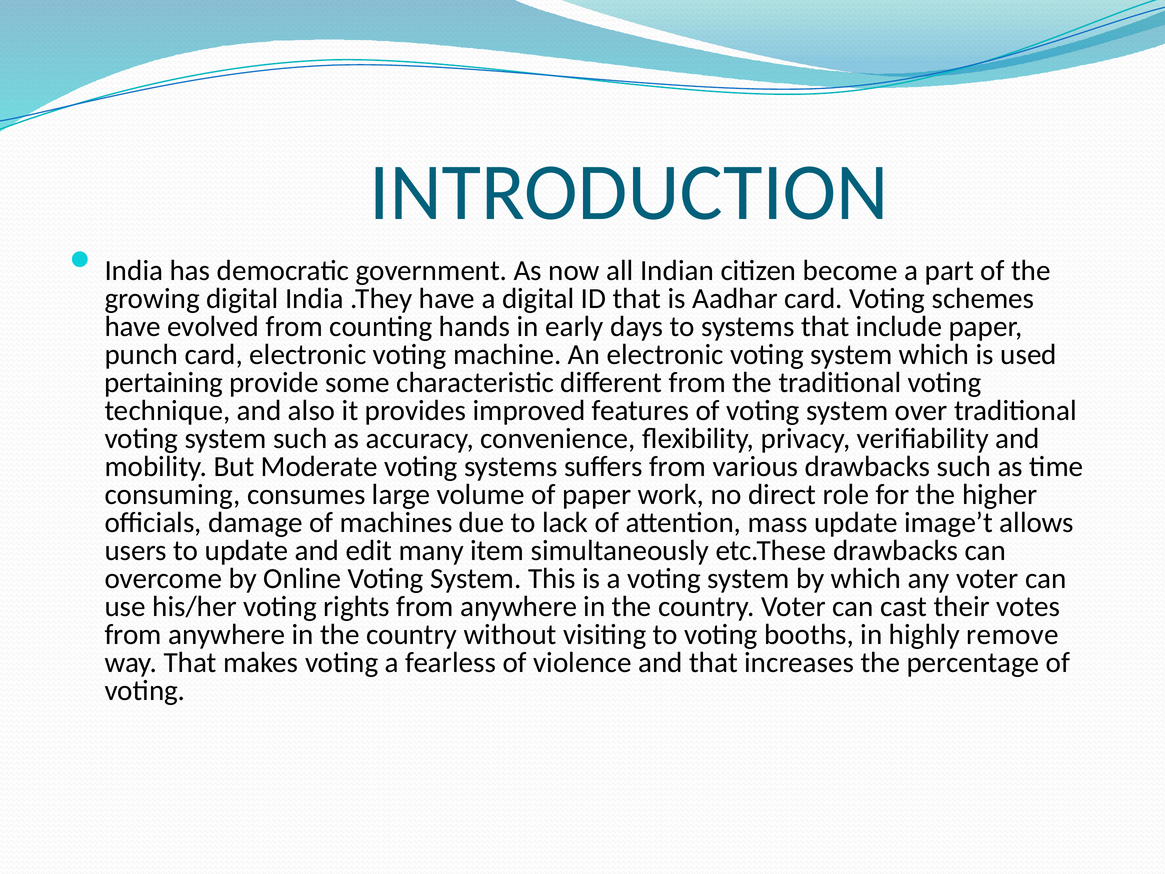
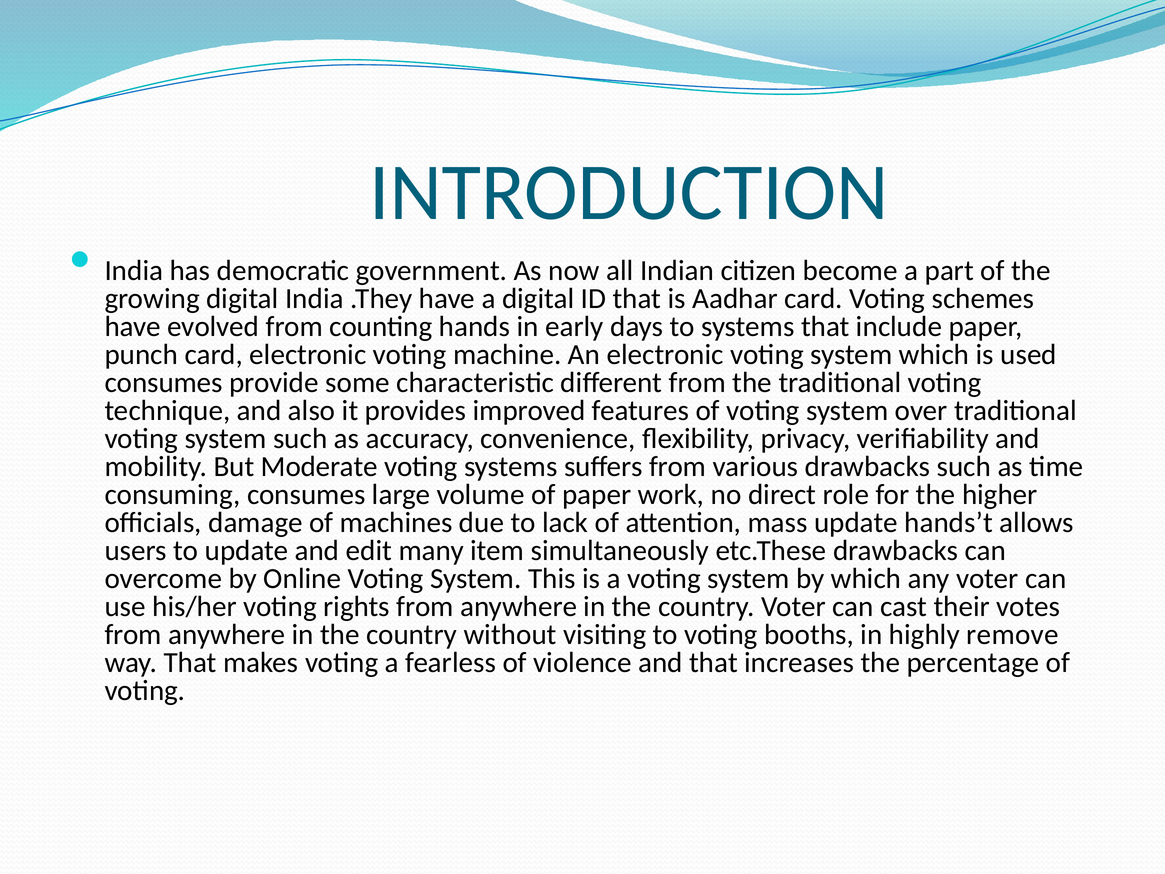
pertaining: pertaining -> consumes (164, 383)
image’t: image’t -> hands’t (948, 522)
